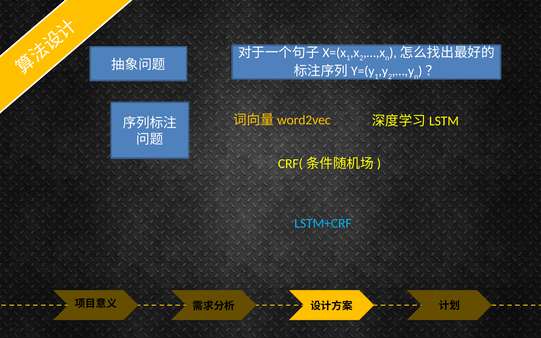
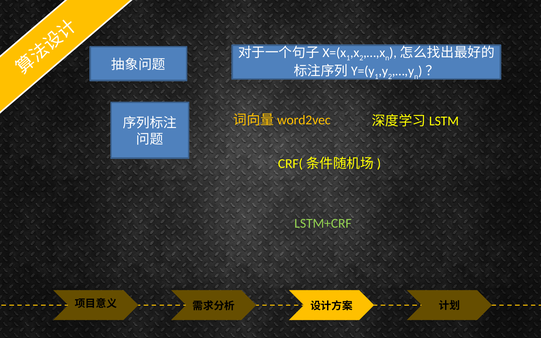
LSTM+CRF colour: light blue -> light green (323, 223)
